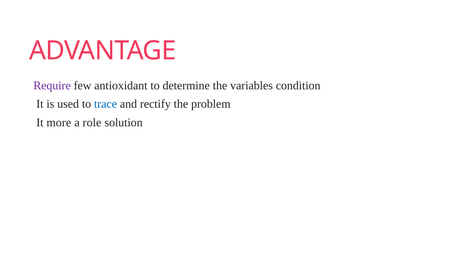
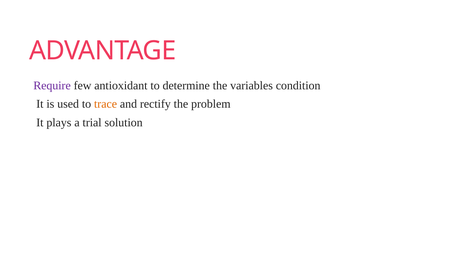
trace colour: blue -> orange (106, 104)
more: more -> plays (59, 123)
role: role -> trial (92, 123)
